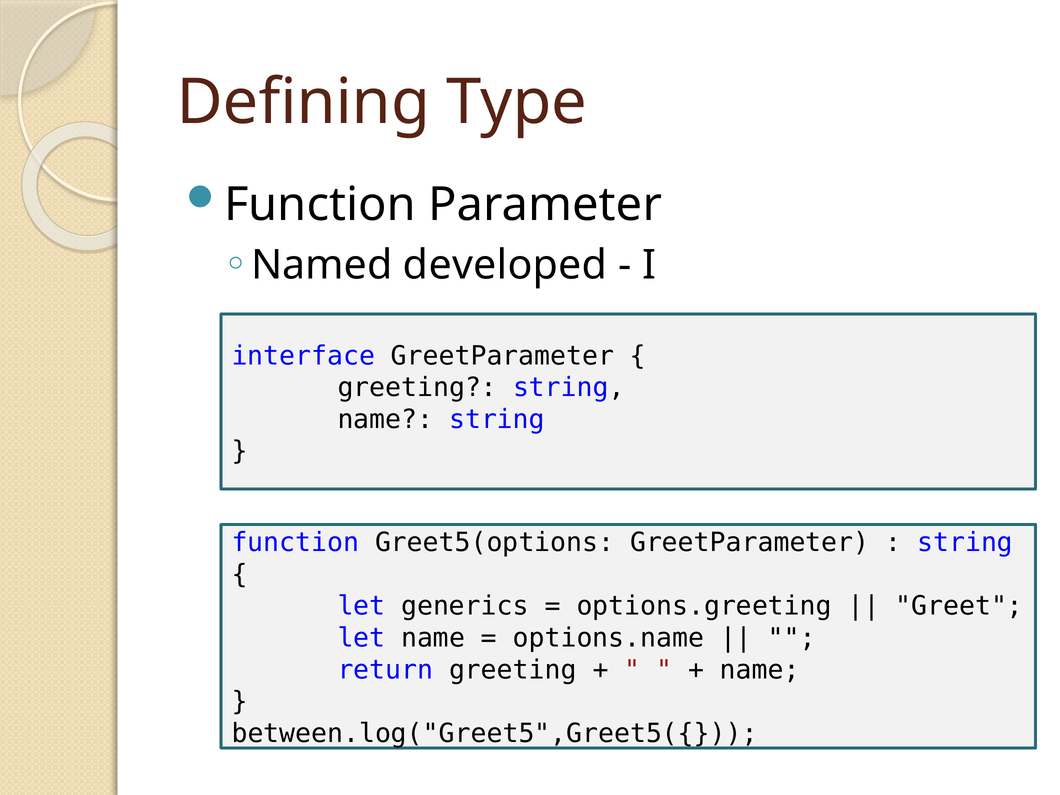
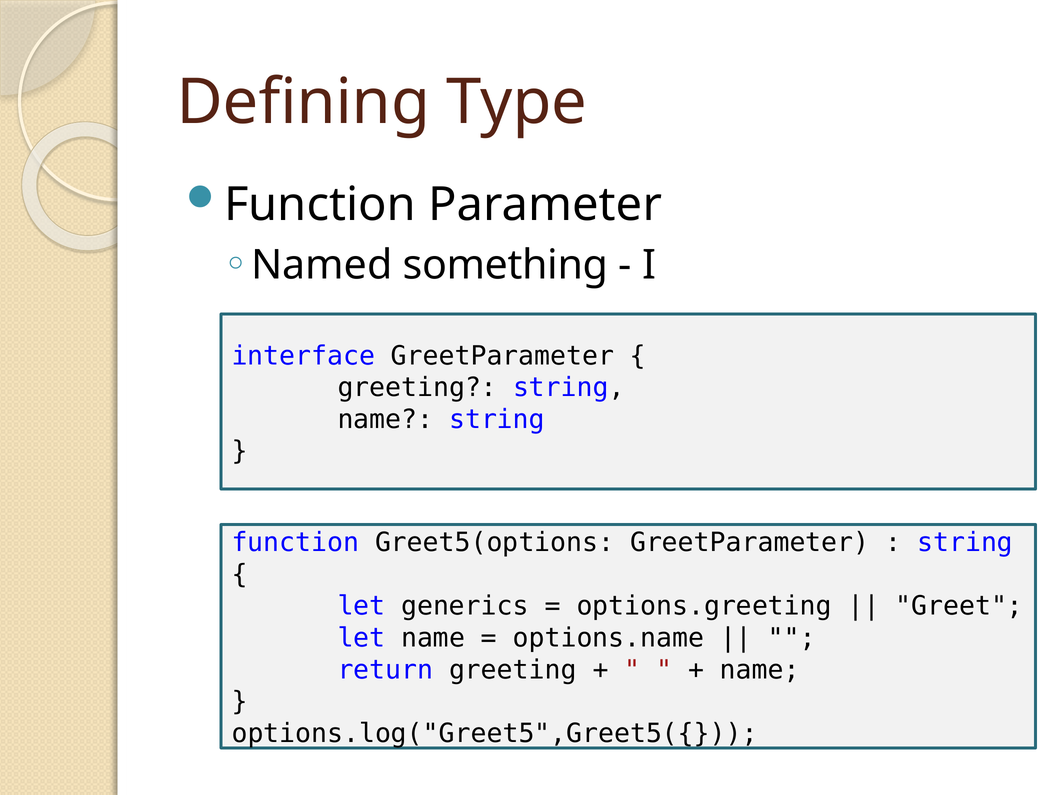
developed: developed -> something (505, 265)
between.log("Greet5",Greet5({: between.log("Greet5",Greet5({ -> options.log("Greet5",Greet5({ (495, 733)
